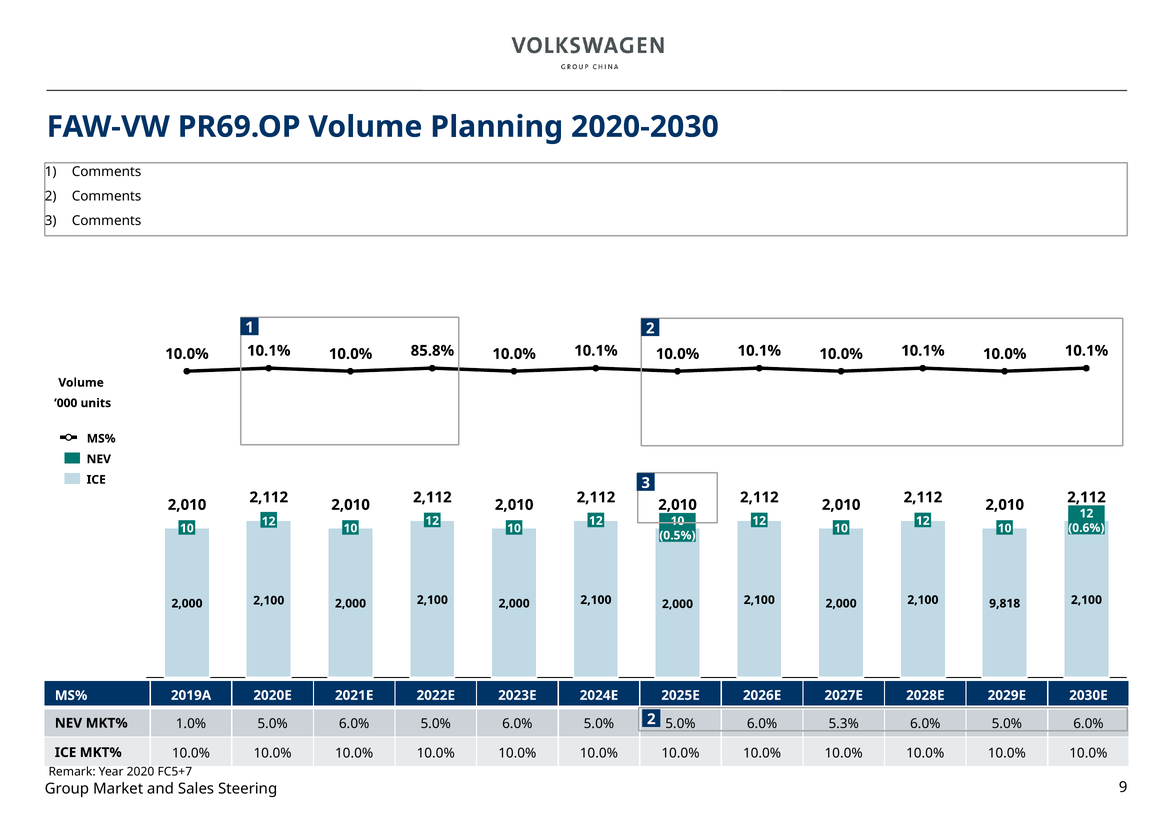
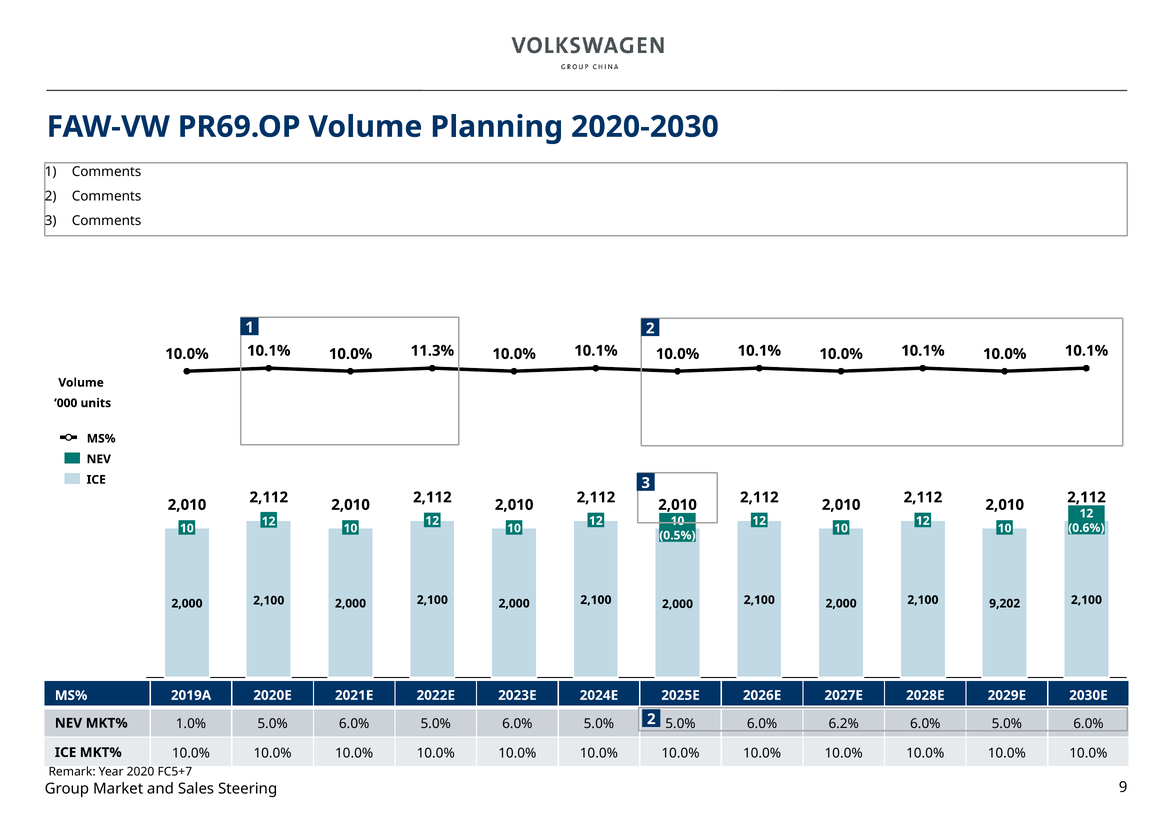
85.8%: 85.8% -> 11.3% (432, 351)
9,818: 9,818 -> 9,202 (1005, 604)
5.3%: 5.3% -> 6.2% (844, 724)
